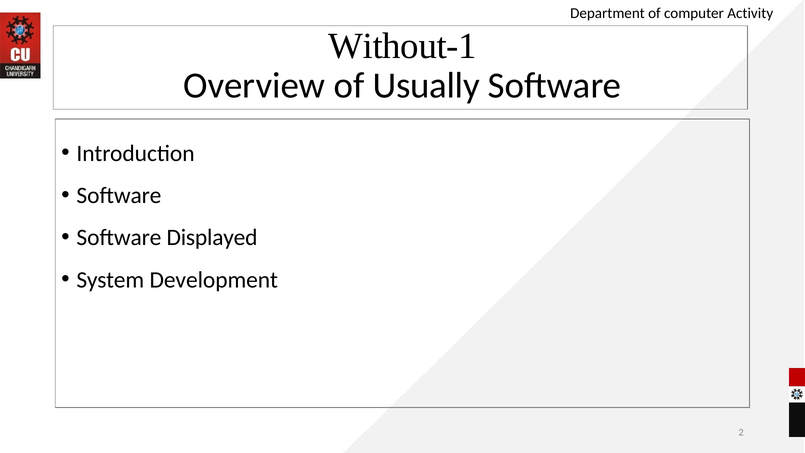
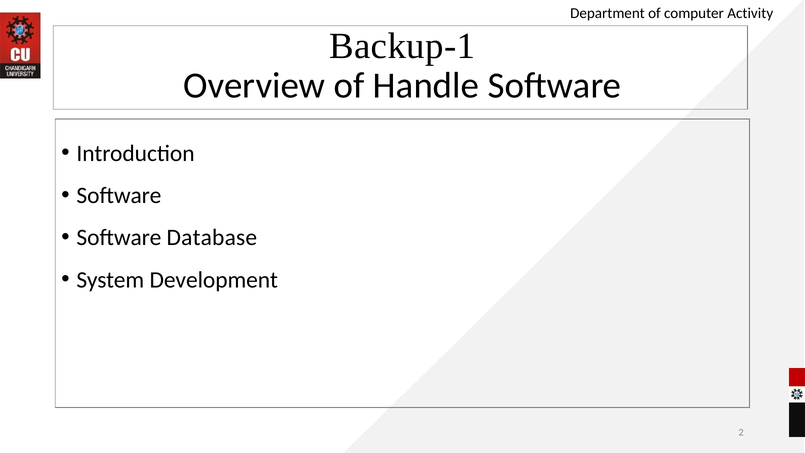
Without-1: Without-1 -> Backup-1 (402, 46)
Usually: Usually -> Handle (426, 86)
Displayed: Displayed -> Database (212, 238)
